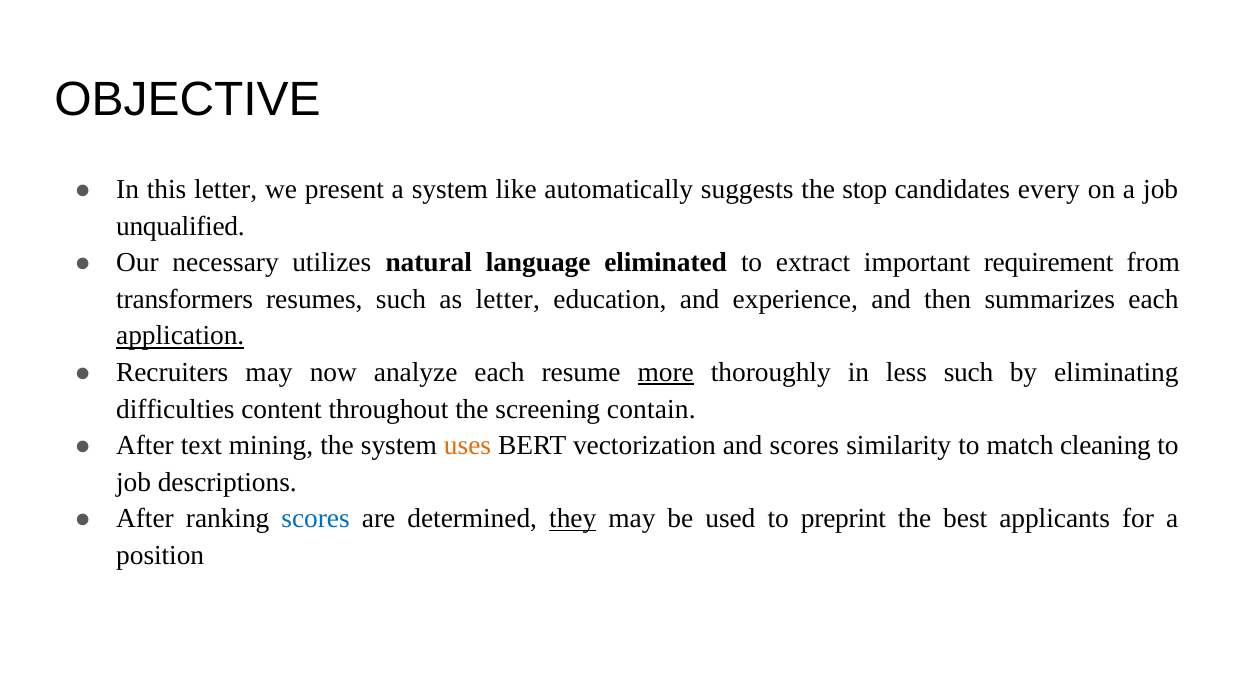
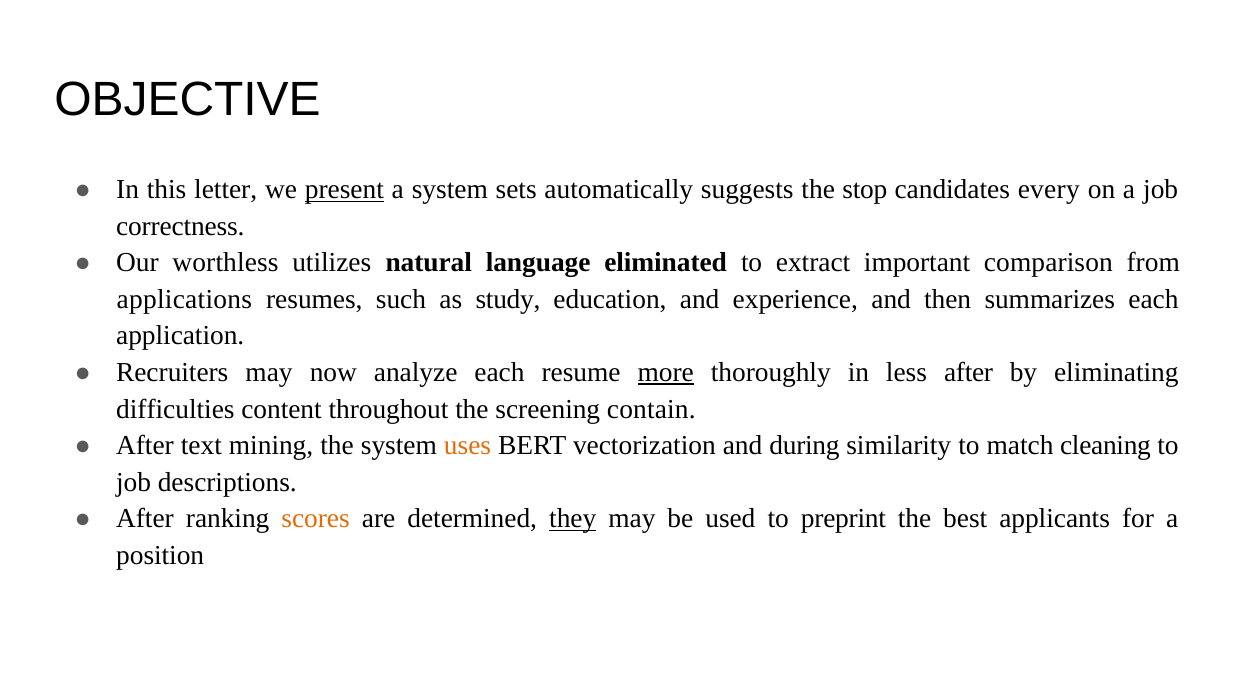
present underline: none -> present (344, 190)
like: like -> sets (516, 190)
unqualified: unqualified -> correctness (180, 226)
necessary: necessary -> worthless (226, 263)
requirement: requirement -> comparison (1048, 263)
transformers: transformers -> applications (184, 299)
as letter: letter -> study (508, 299)
application underline: present -> none (180, 336)
less such: such -> after (969, 372)
and scores: scores -> during (805, 445)
scores colour: blue -> orange (316, 519)
